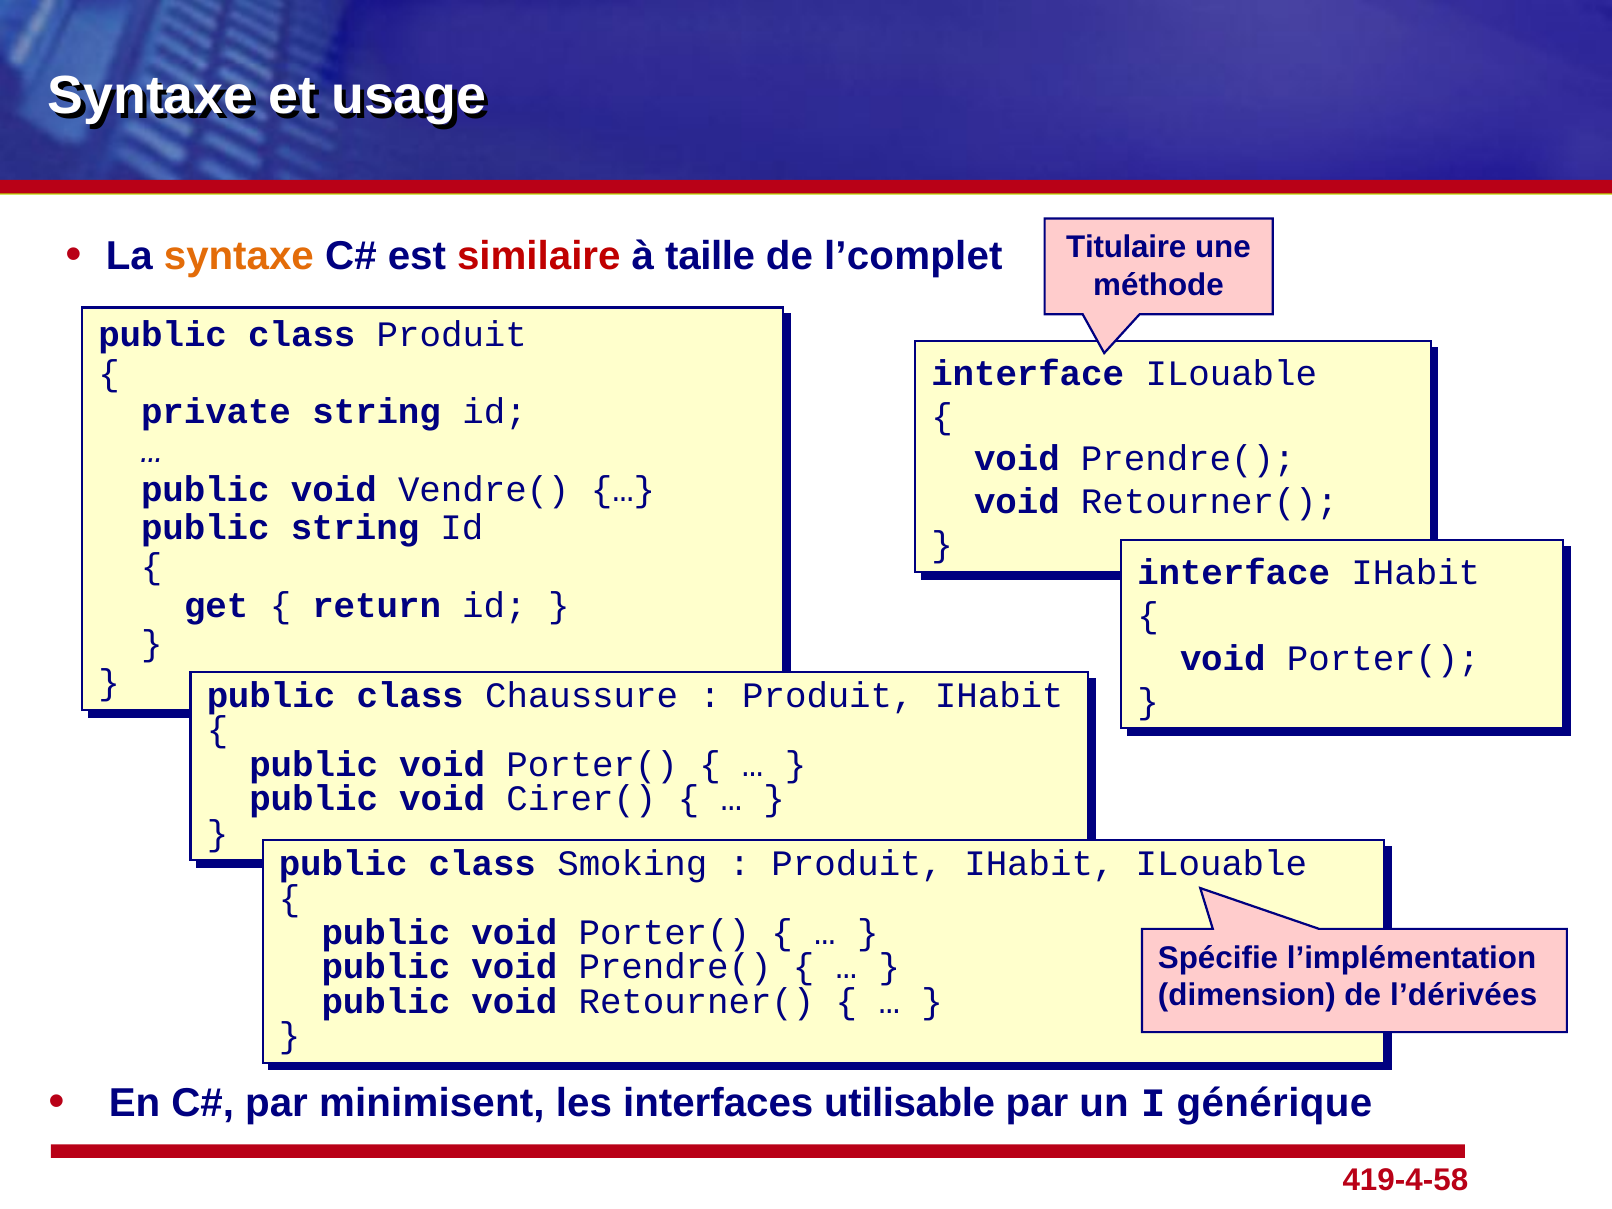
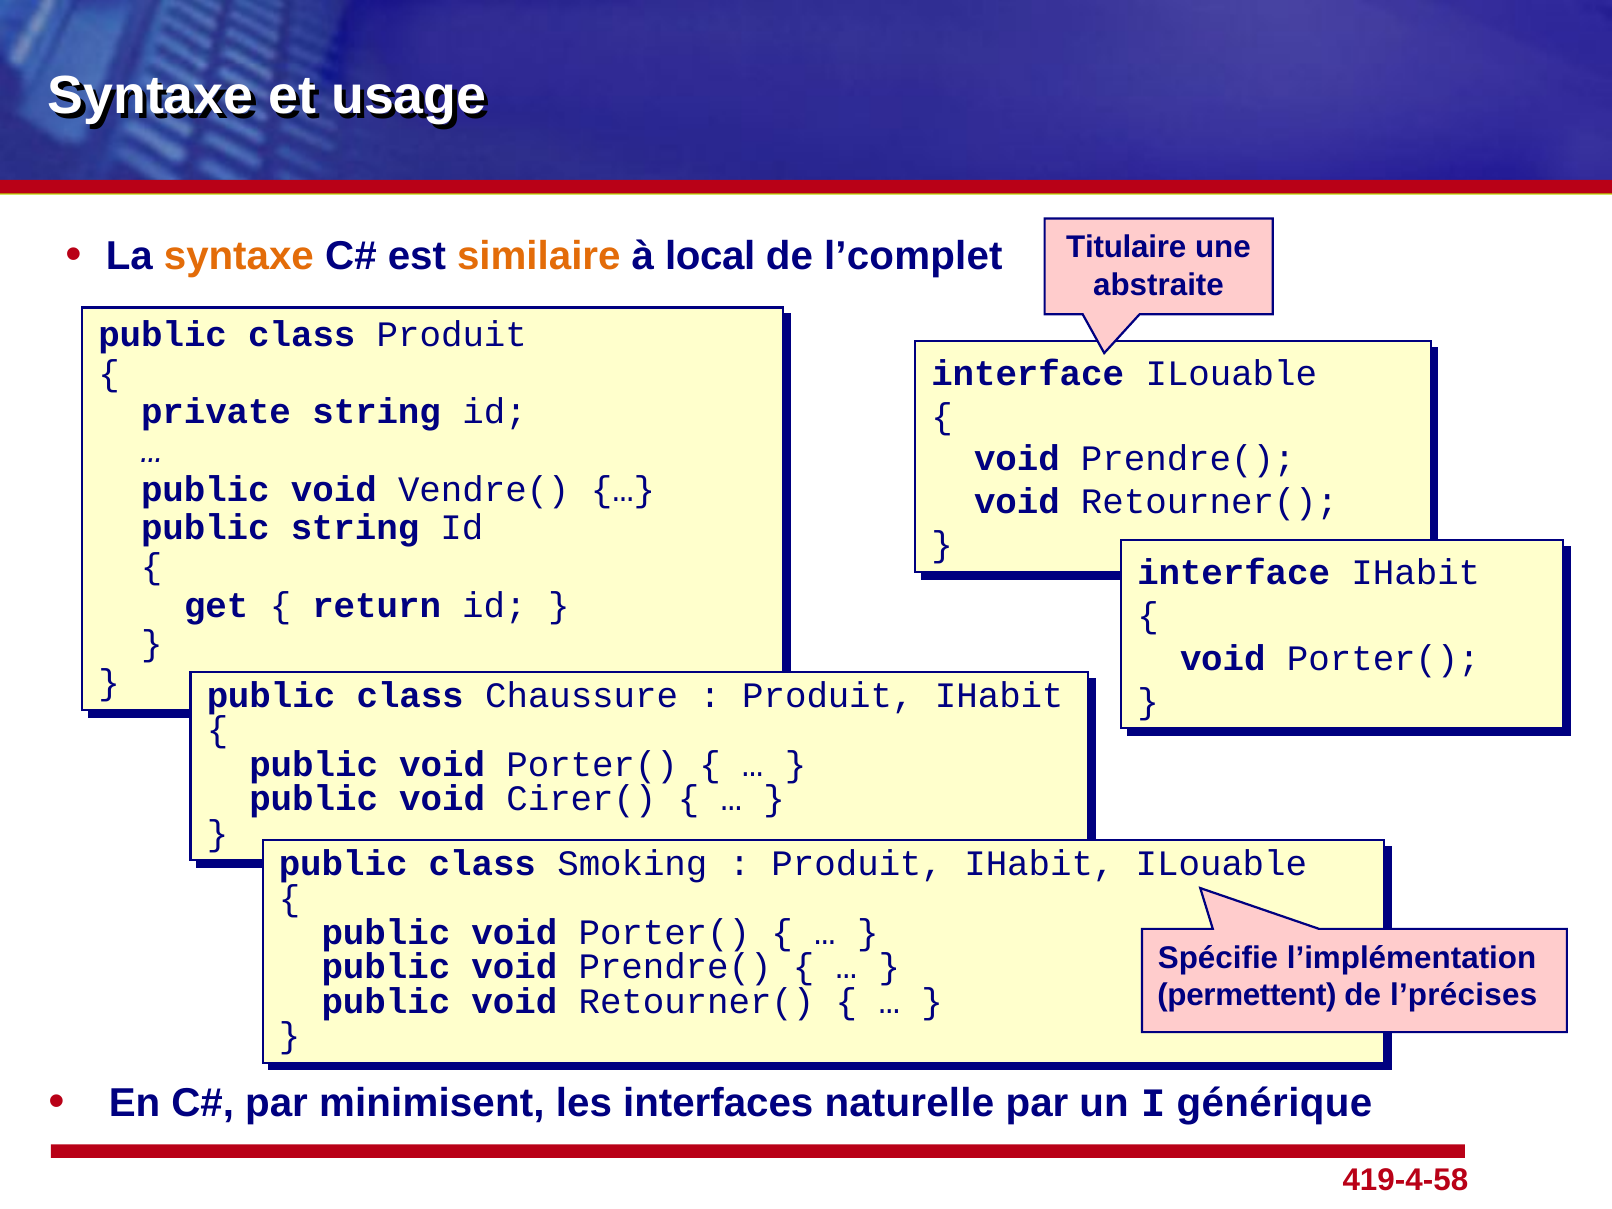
similaire colour: red -> orange (539, 256)
taille: taille -> local (710, 256)
méthode: méthode -> abstraite (1158, 285)
dimension: dimension -> permettent (1247, 995)
l’dérivées: l’dérivées -> l’précises (1464, 995)
utilisable: utilisable -> naturelle (909, 1103)
